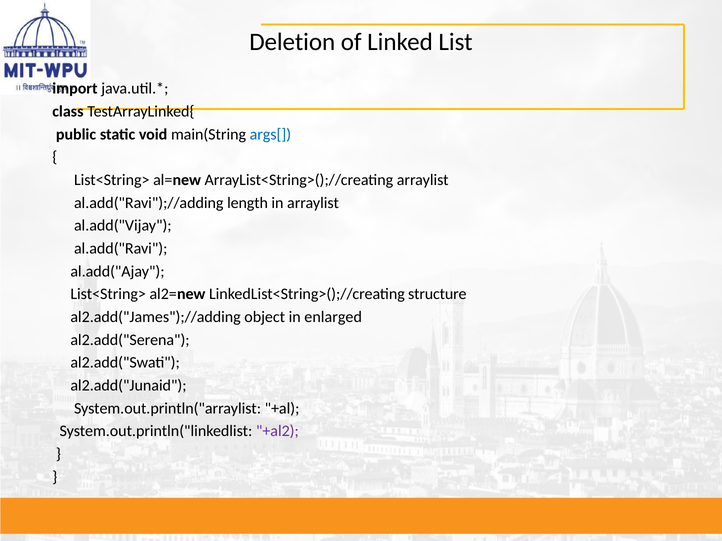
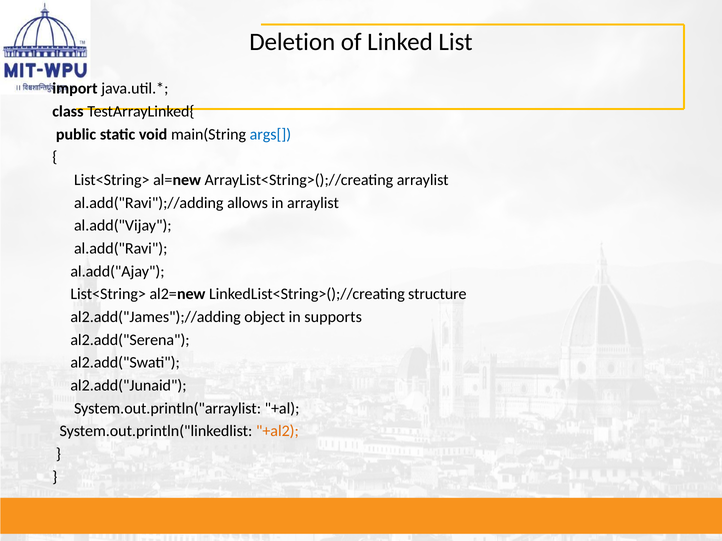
length: length -> allows (248, 203)
enlarged: enlarged -> supports (333, 317)
+al2 colour: purple -> orange (277, 431)
